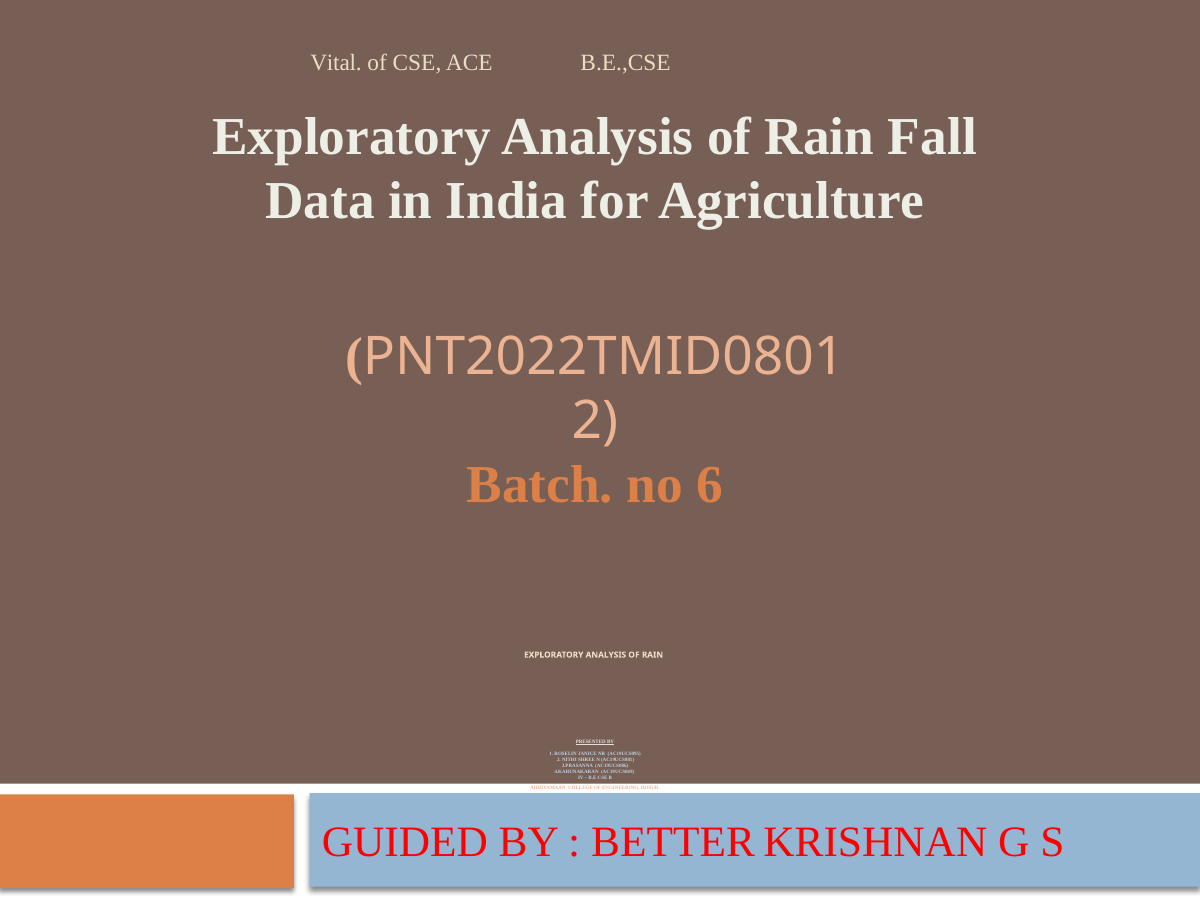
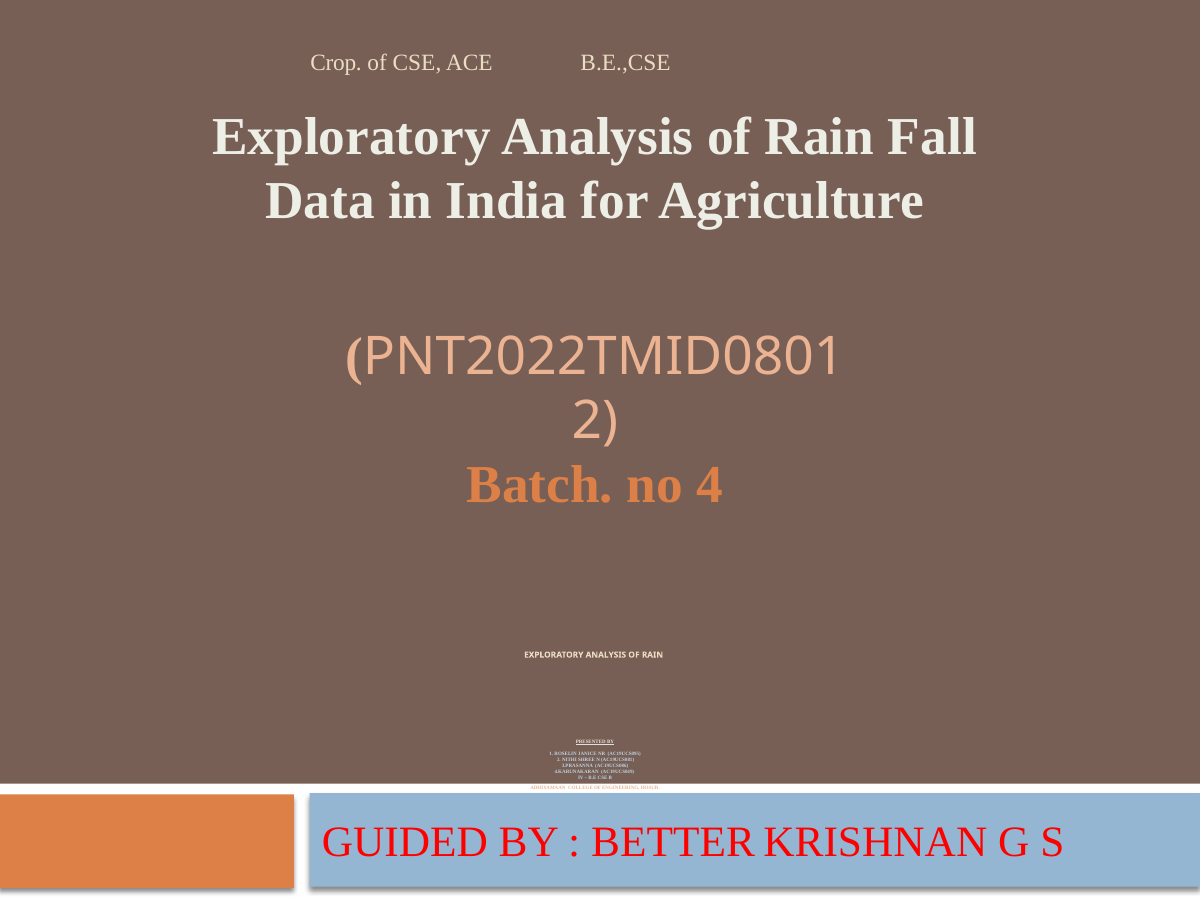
Vital: Vital -> Crop (336, 62)
6: 6 -> 4 (710, 485)
